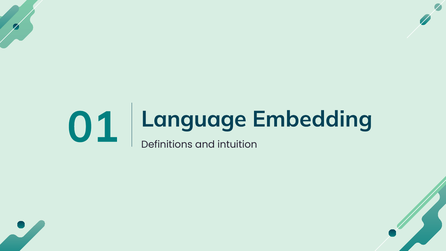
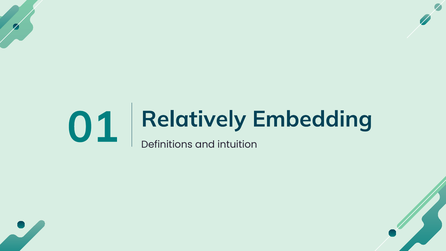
Language: Language -> Relatively (194, 119)
